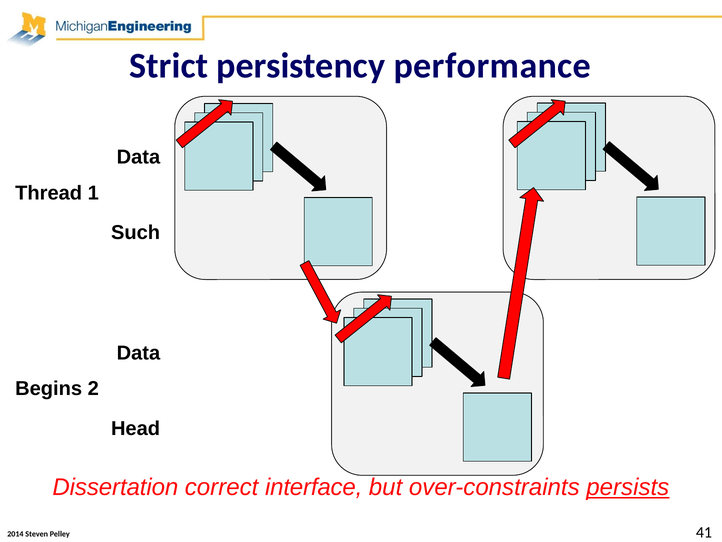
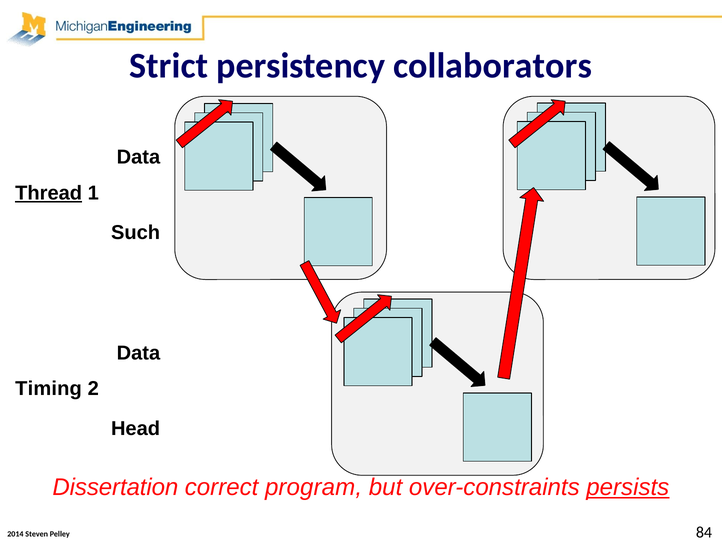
performance: performance -> collaborators (493, 66)
Thread underline: none -> present (49, 193)
Begins: Begins -> Timing (49, 388)
interface: interface -> program (314, 487)
41: 41 -> 84 (704, 532)
